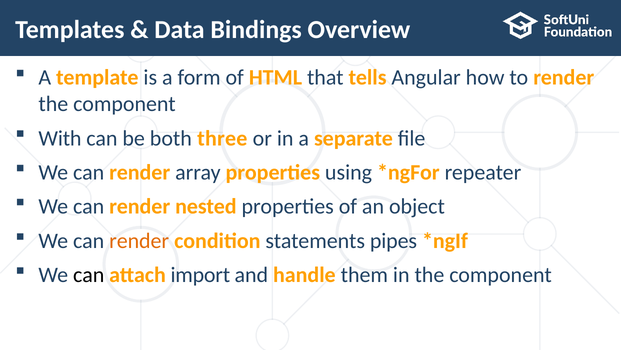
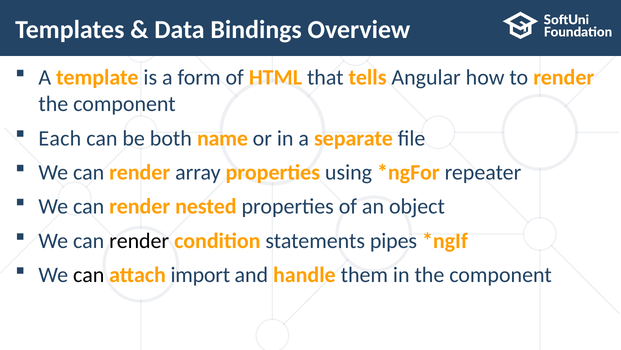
With: With -> Each (60, 138)
three: three -> name (222, 138)
render colour: orange -> black (139, 240)
